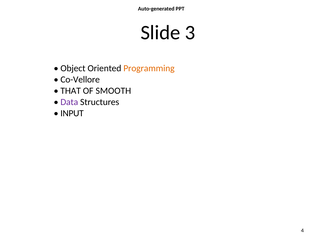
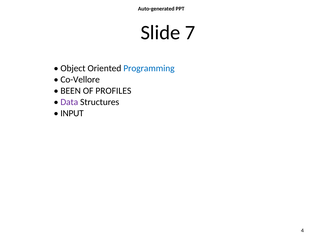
3: 3 -> 7 (190, 33)
Programming colour: orange -> blue (149, 68)
THAT: THAT -> BEEN (71, 91)
SMOOTH: SMOOTH -> PROFILES (113, 91)
